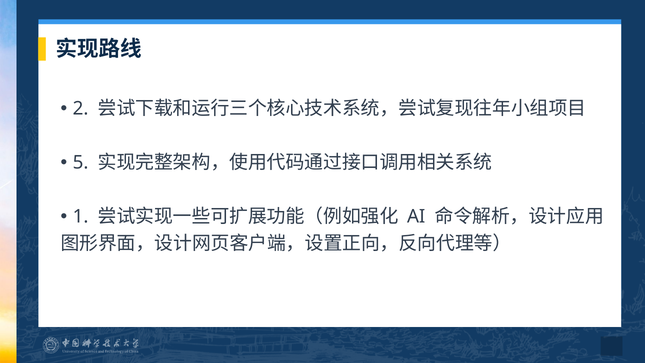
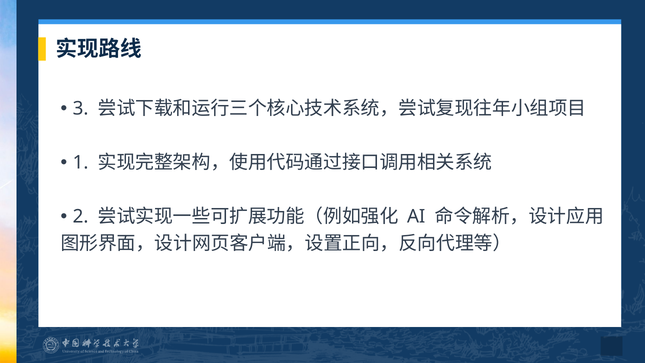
2: 2 -> 3 (81, 108)
5: 5 -> 1 (81, 162)
1: 1 -> 2 (81, 216)
